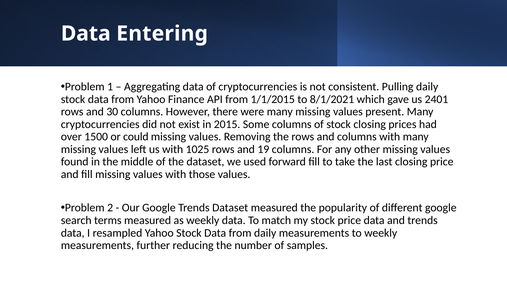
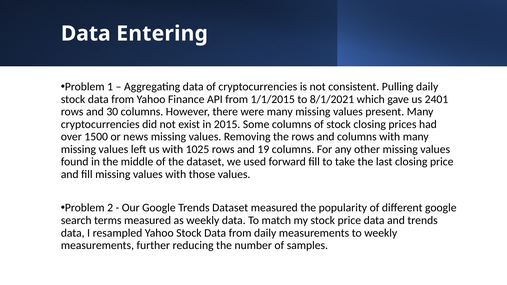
could: could -> news (136, 137)
